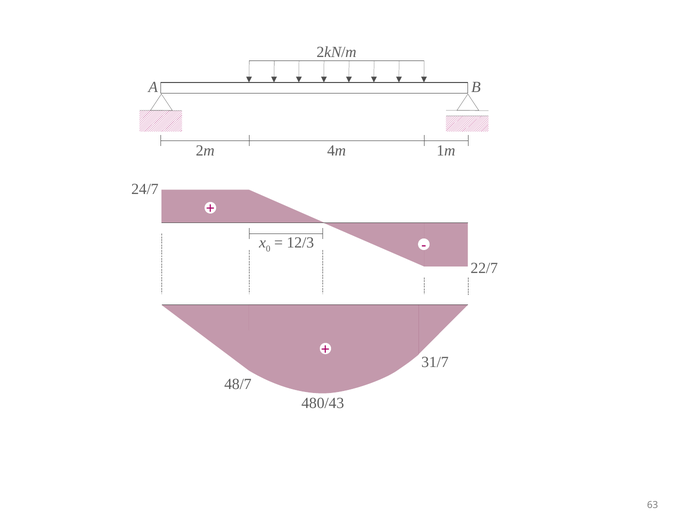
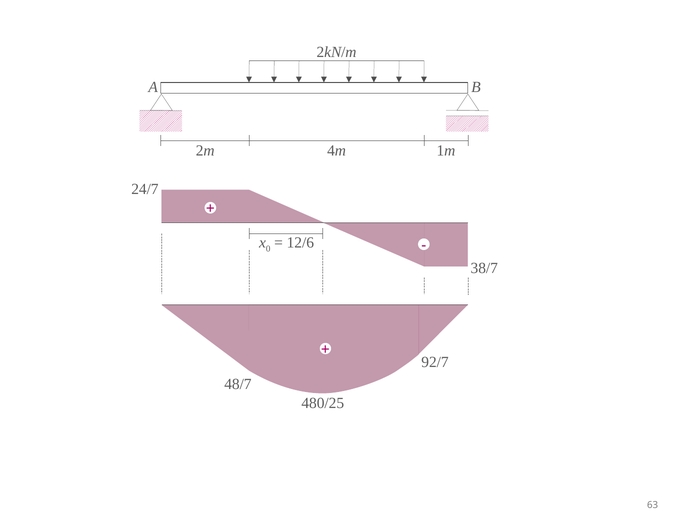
12/3: 12/3 -> 12/6 (300, 242)
22/7: 22/7 -> 38/7 (484, 268)
31/7: 31/7 -> 92/7 (435, 362)
480/43: 480/43 -> 480/25 (323, 402)
